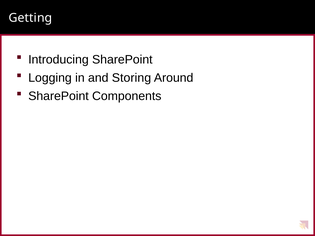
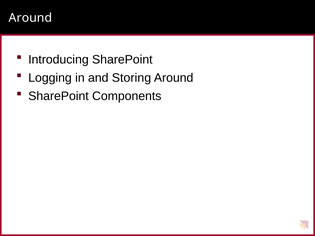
Getting: Getting -> Around (30, 18)
